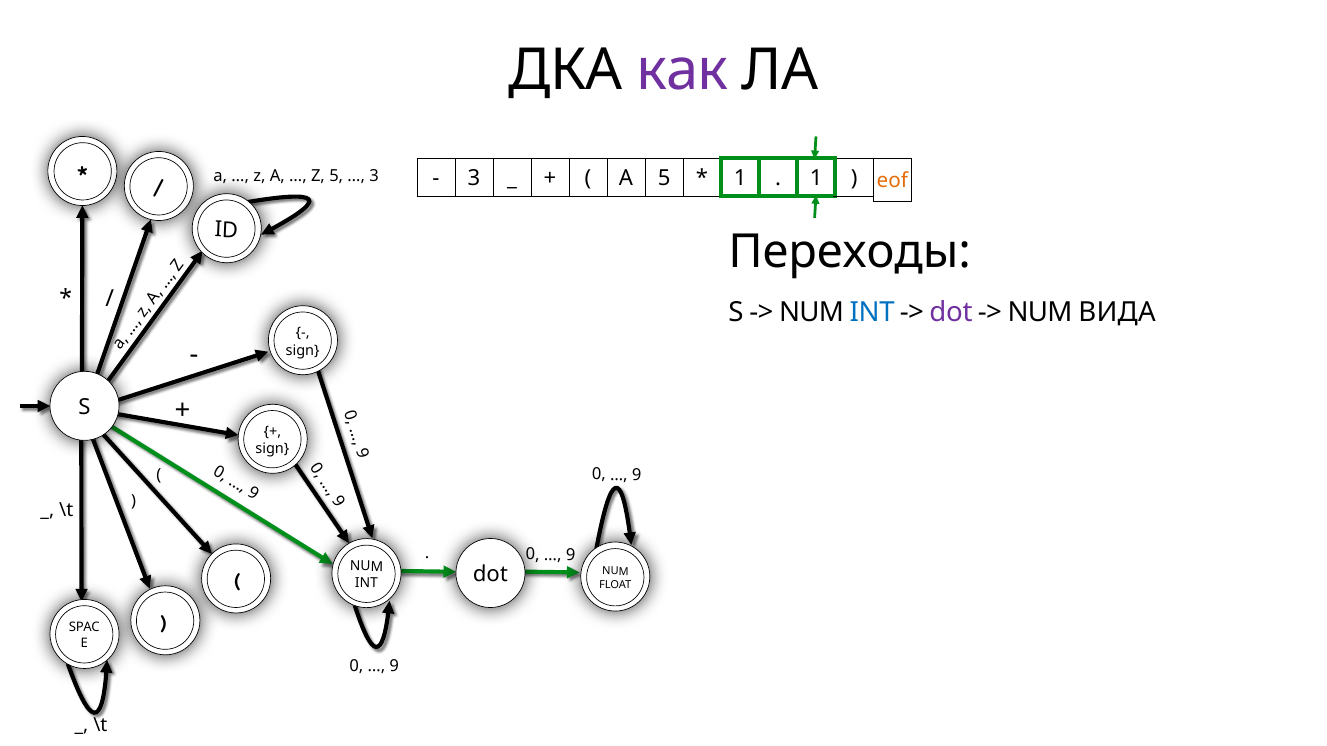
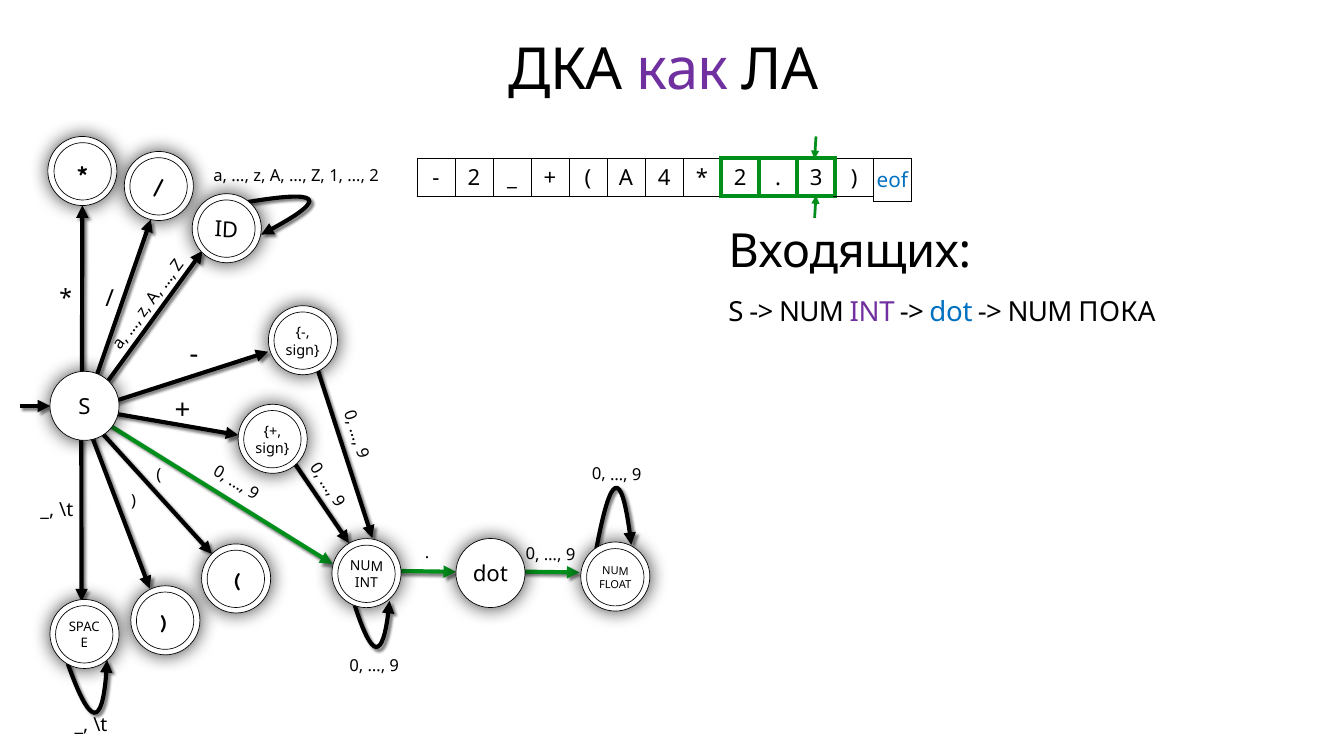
Z 5: 5 -> 1 (336, 176)
3: 3 -> 2 (374, 176)
3: 3 -> 2 (474, 179)
A 5: 5 -> 4 (664, 179)
1: 1 -> 2 (740, 179)
1: 1 -> 3 (816, 179)
eof colour: orange -> blue (892, 181)
Переходы: Переходы -> Входящих (850, 252)
INT colour: blue -> purple (872, 312)
dot colour: purple -> blue (951, 312)
ВИДА: ВИДА -> ПОКА (1117, 312)
